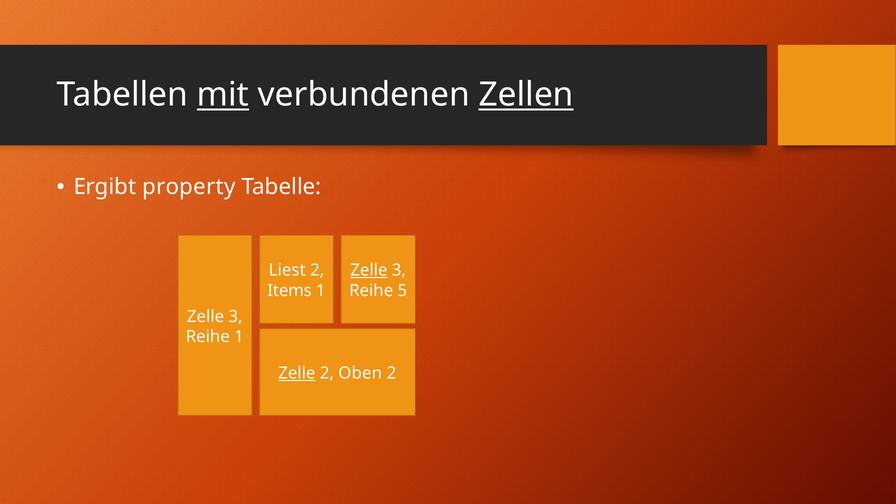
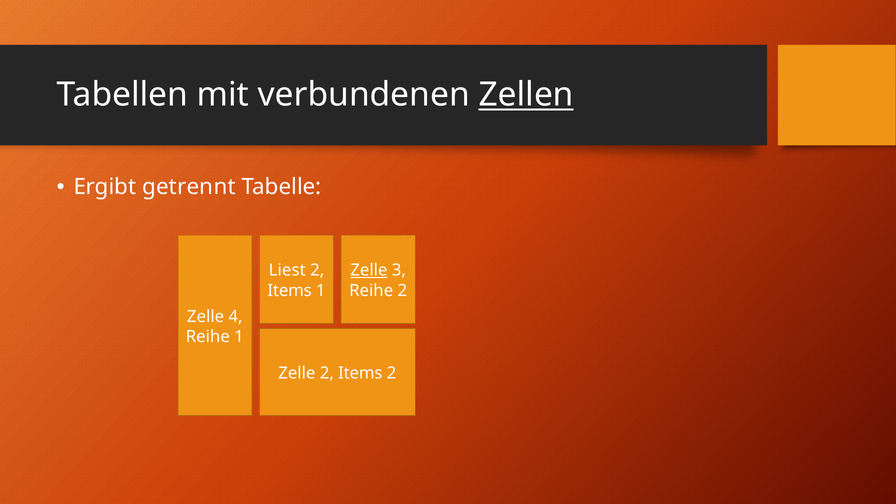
mit underline: present -> none (223, 95)
property: property -> getrennt (189, 187)
Reihe 5: 5 -> 2 (402, 291)
3: 3 -> 4 (236, 317)
Zelle underline: present -> none (297, 373)
Oben: Oben -> Items (360, 373)
